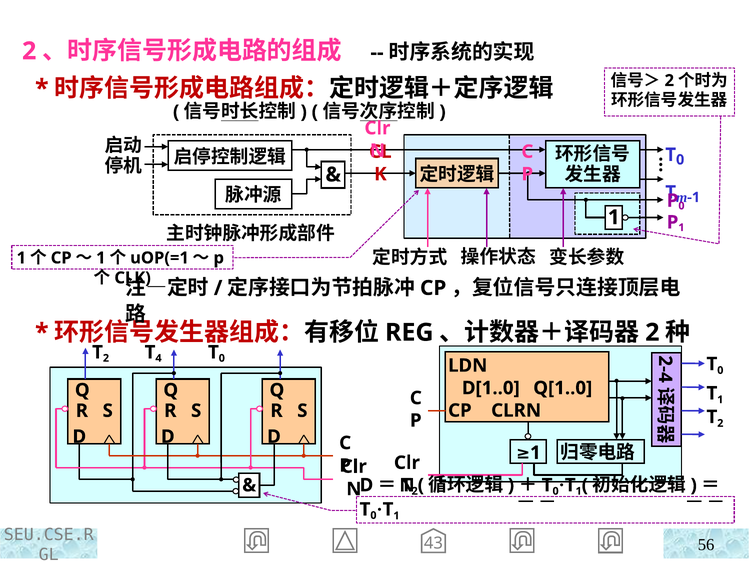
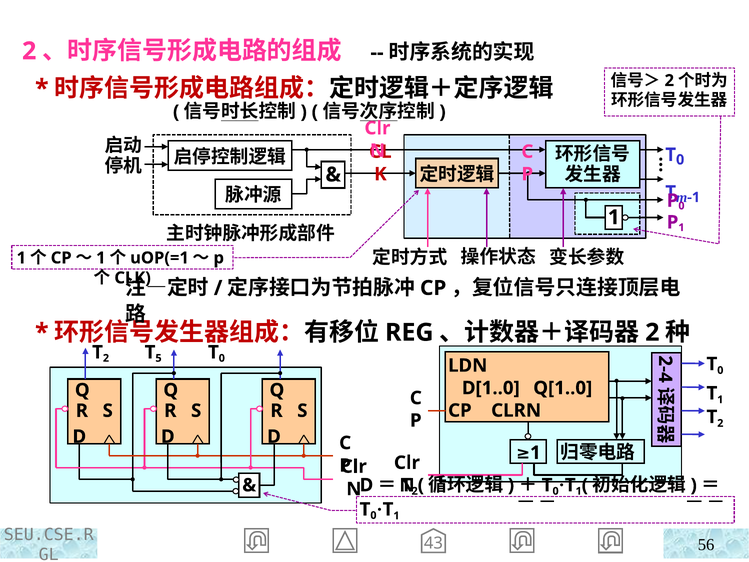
4: 4 -> 5 (159, 358)
